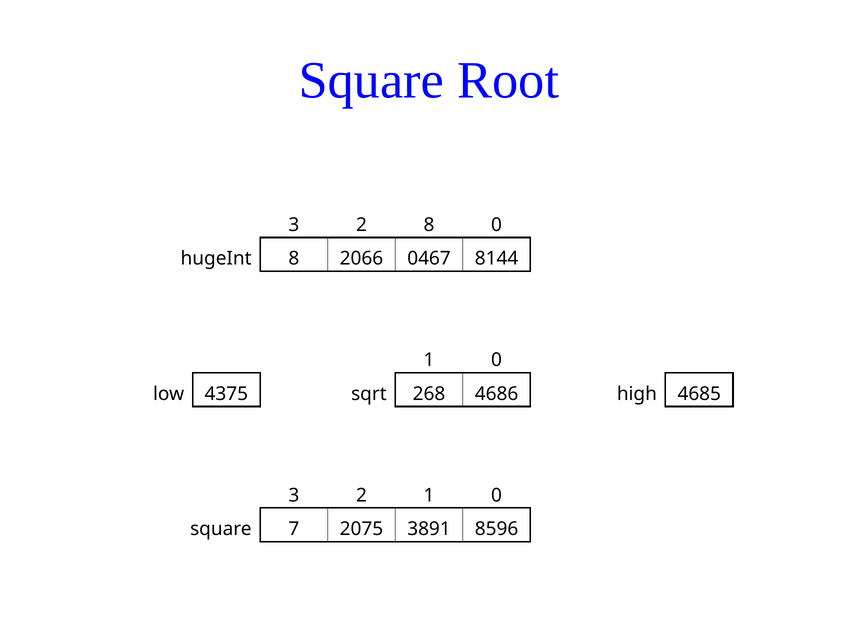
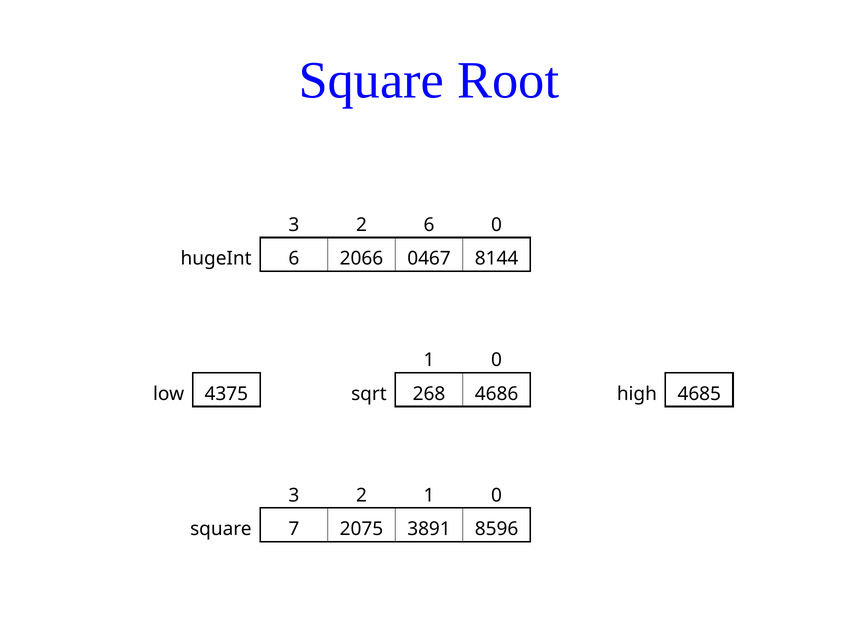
2 8: 8 -> 6 (429, 225)
hugeInt 8: 8 -> 6 (294, 258)
